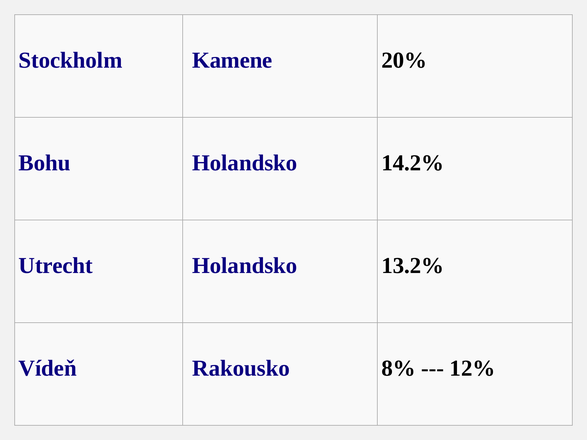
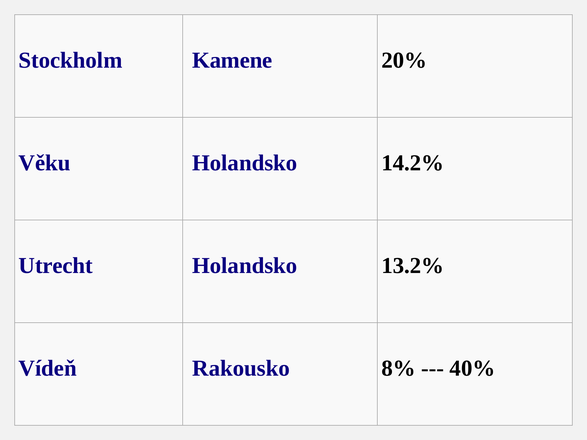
Bohu: Bohu -> Věku (45, 163)
12%: 12% -> 40% (472, 369)
